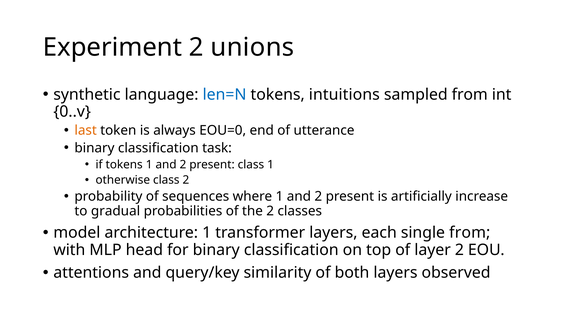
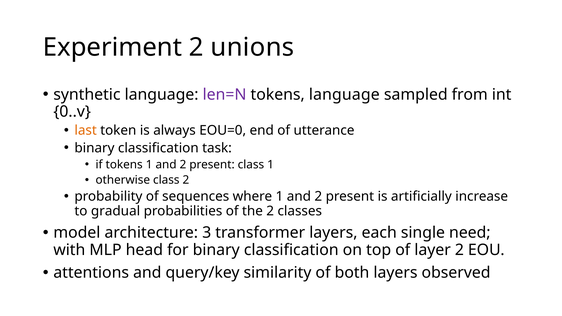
len=N colour: blue -> purple (225, 95)
tokens intuitions: intuitions -> language (344, 95)
architecture 1: 1 -> 3 (207, 233)
single from: from -> need (470, 233)
